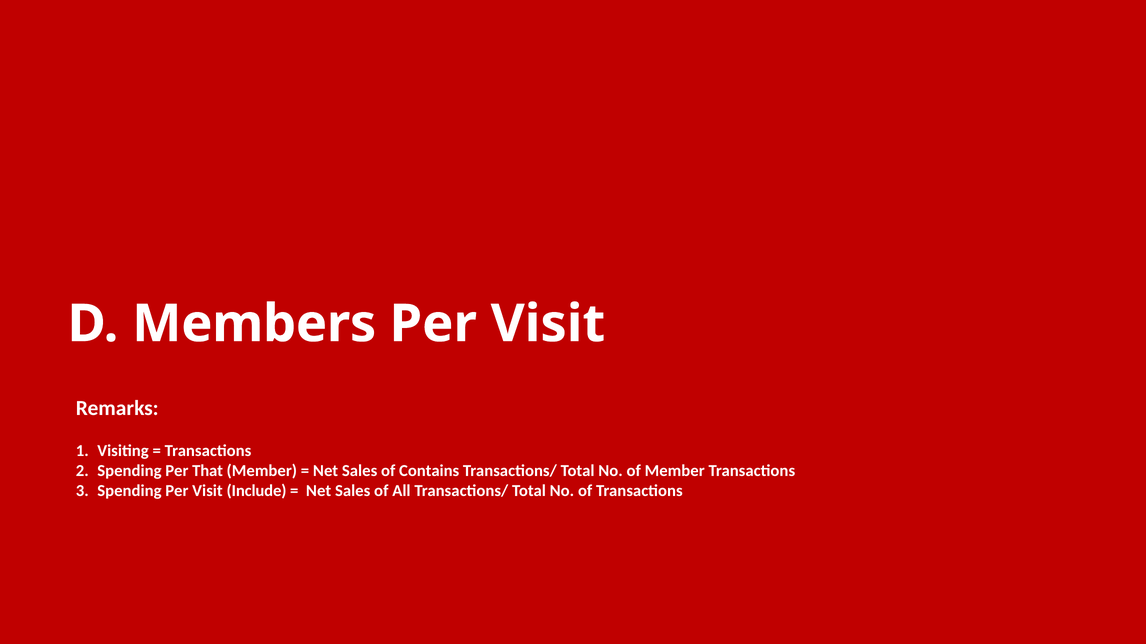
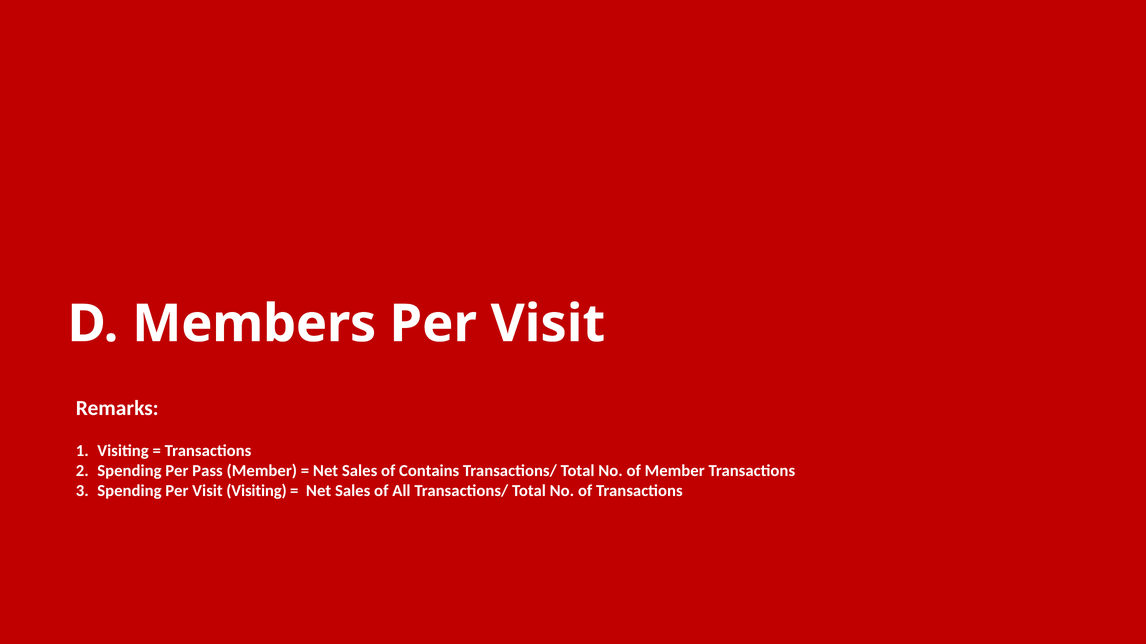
That: That -> Pass (207, 471)
Visit Include: Include -> Visiting (257, 491)
